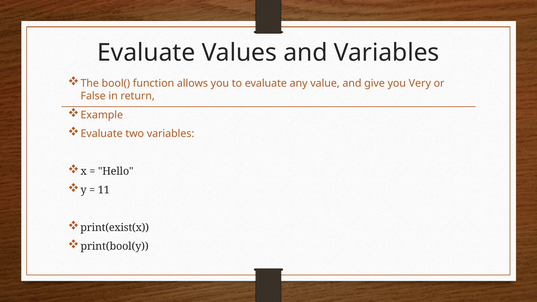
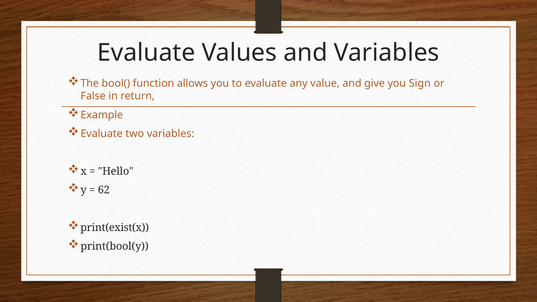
Very: Very -> Sign (420, 83)
11: 11 -> 62 (104, 190)
